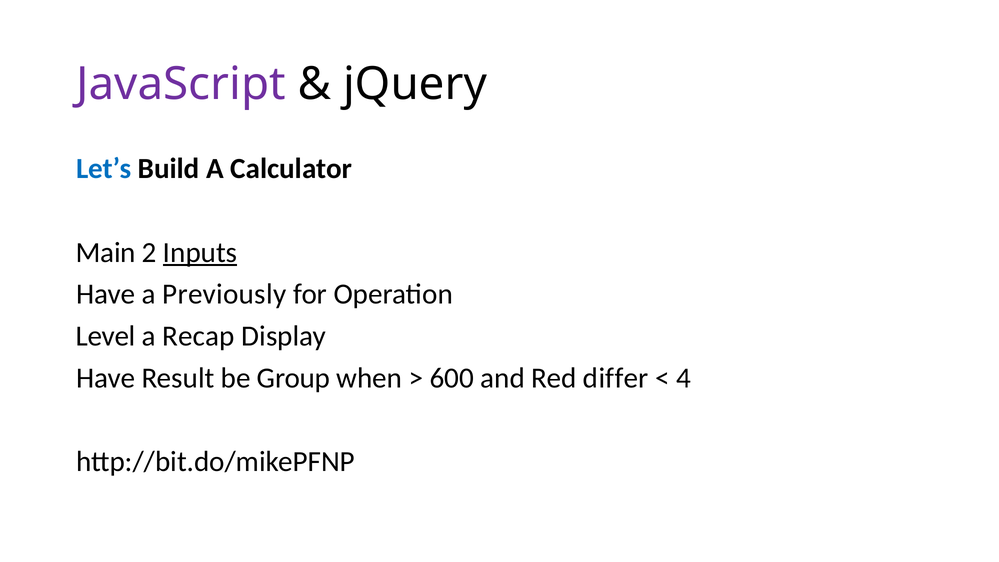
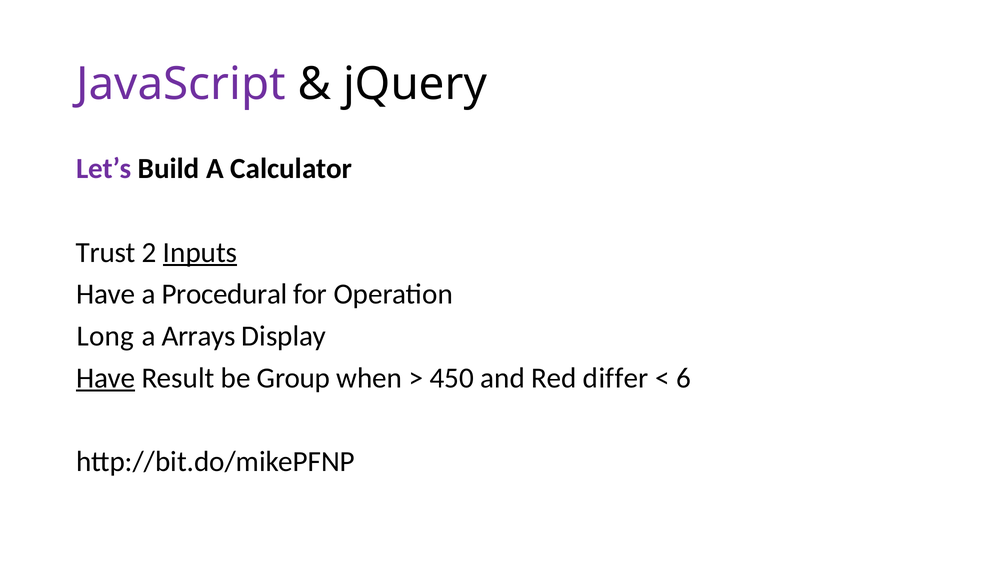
Let’s colour: blue -> purple (104, 169)
Main: Main -> Trust (106, 252)
Previously: Previously -> Procedural (225, 294)
Level: Level -> Long (105, 336)
Recap: Recap -> Arrays (199, 336)
Have underline: none -> present (106, 378)
600: 600 -> 450 (452, 378)
4: 4 -> 6 (684, 378)
